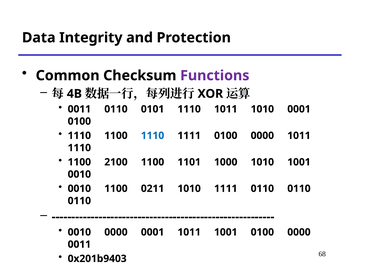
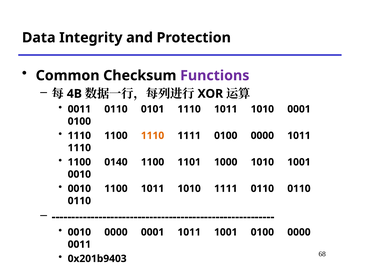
1110 colour: blue -> orange (153, 135)
2100: 2100 -> 0140 (116, 162)
1100 0211: 0211 -> 1011 (153, 188)
